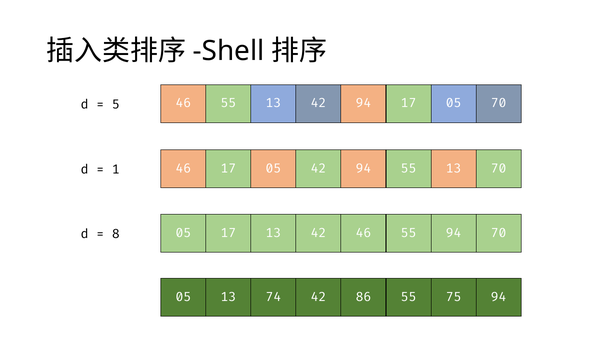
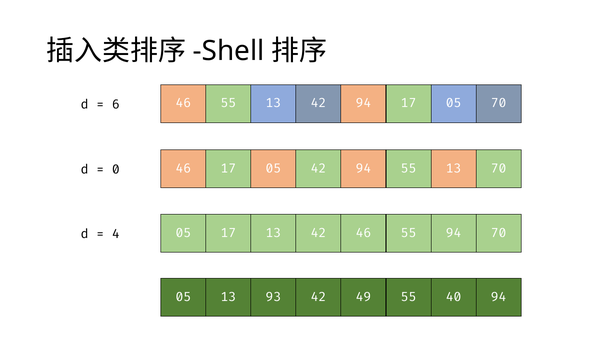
5: 5 -> 6 (116, 104)
1: 1 -> 0 (116, 169)
8: 8 -> 4 (116, 234)
74: 74 -> 93 (273, 297)
86: 86 -> 49 (363, 297)
75: 75 -> 40 (454, 297)
